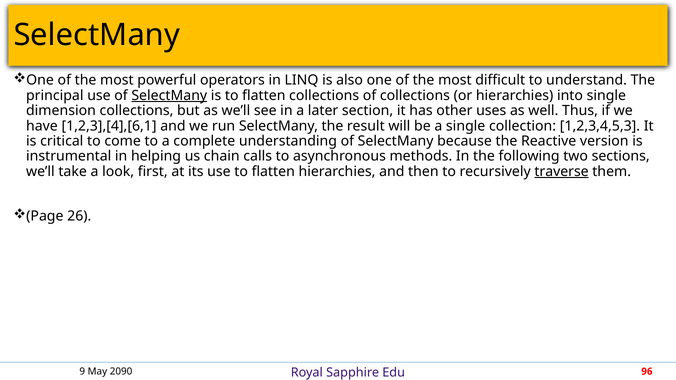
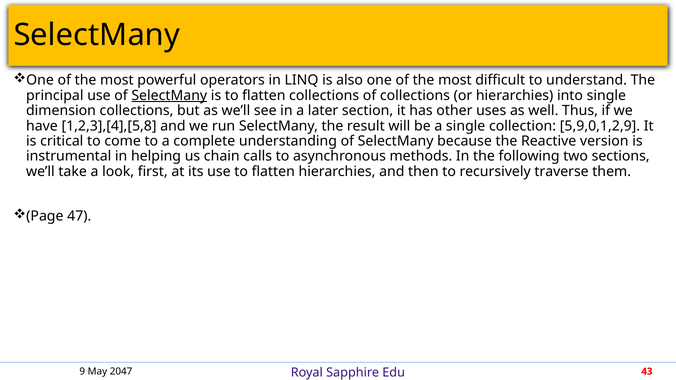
1,2,3],[4],[6,1: 1,2,3],[4],[6,1 -> 1,2,3],[4],[5,8 (109, 126)
1,2,3,4,5,3: 1,2,3,4,5,3 -> 5,9,0,1,2,9 (600, 126)
traverse underline: present -> none (562, 172)
26: 26 -> 47 (79, 216)
2090: 2090 -> 2047 (121, 372)
96: 96 -> 43 (647, 372)
